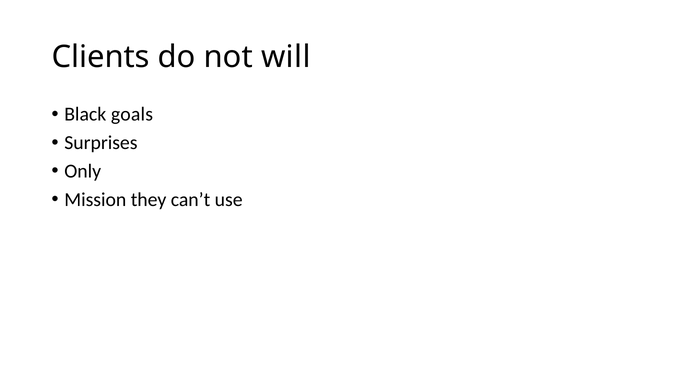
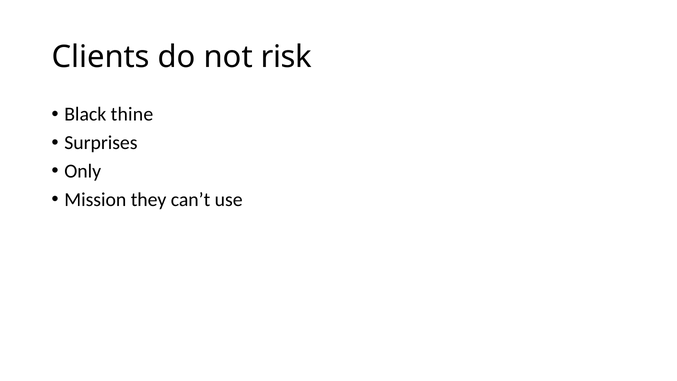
will: will -> risk (286, 57)
goals: goals -> thine (132, 114)
